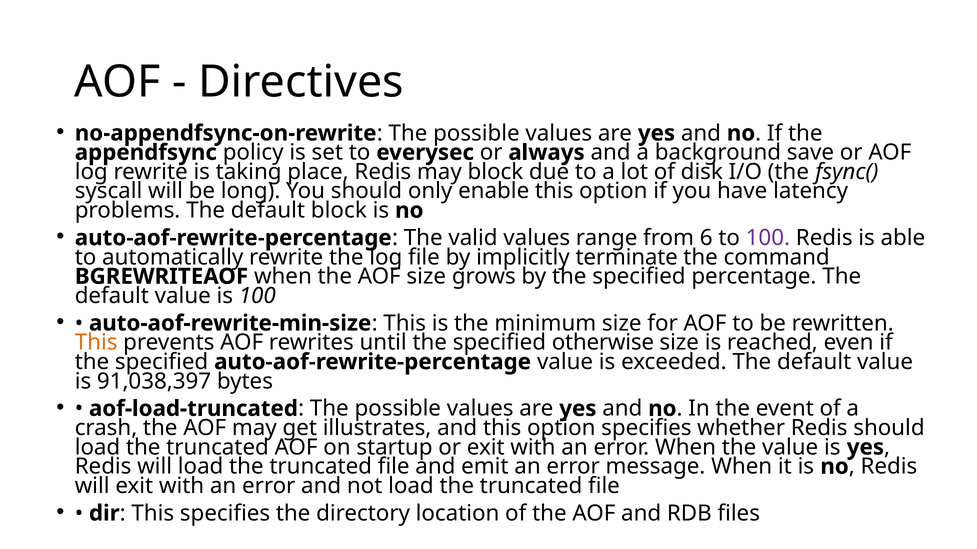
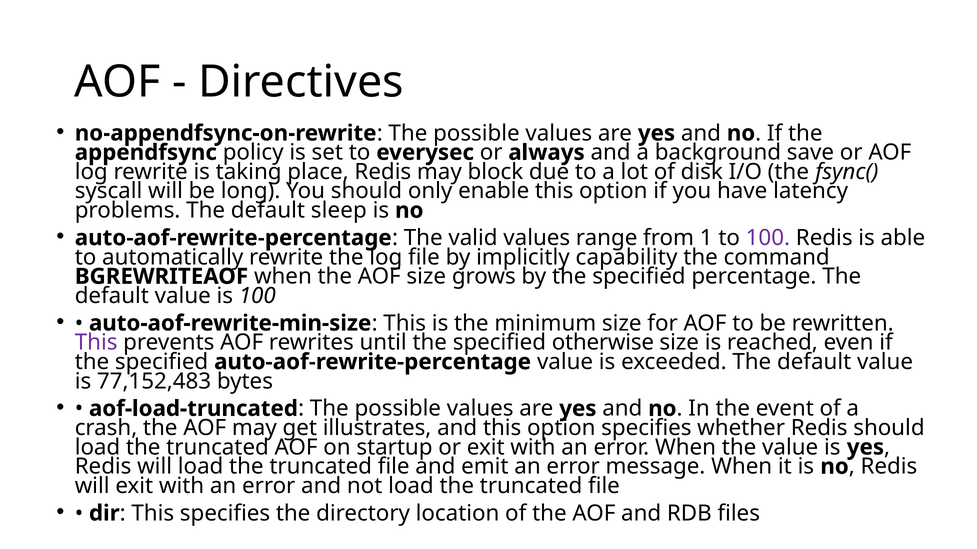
default block: block -> sleep (339, 211)
6: 6 -> 1 (706, 238)
terminate: terminate -> capability (627, 257)
This colour: orange -> purple (96, 343)
91,038,397: 91,038,397 -> 77,152,483 (154, 382)
